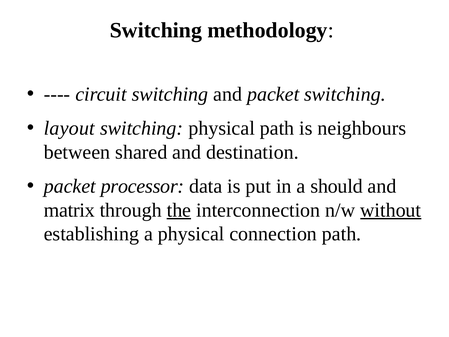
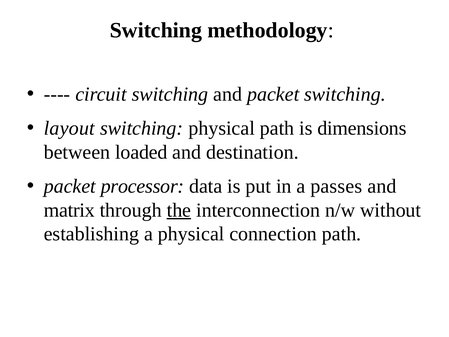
neighbours: neighbours -> dimensions (362, 128)
shared: shared -> loaded (141, 152)
should: should -> passes (336, 186)
without underline: present -> none (391, 210)
